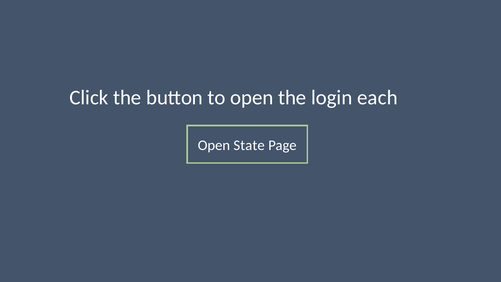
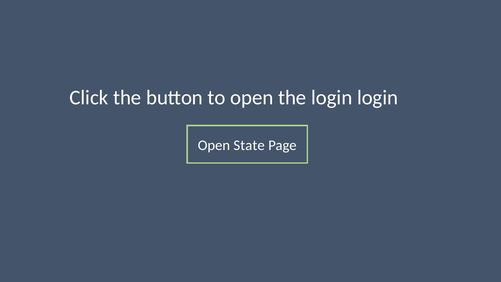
login each: each -> login (378, 97)
